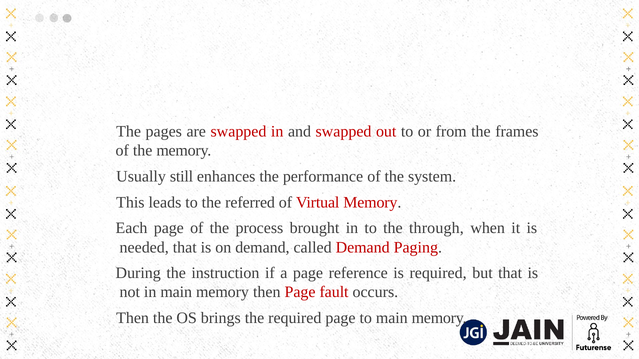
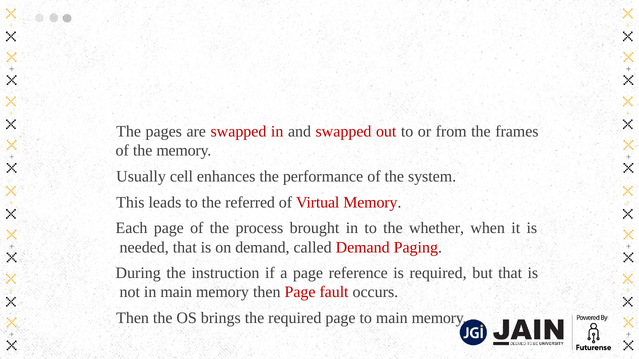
still: still -> cell (181, 177)
through: through -> whether (437, 228)
